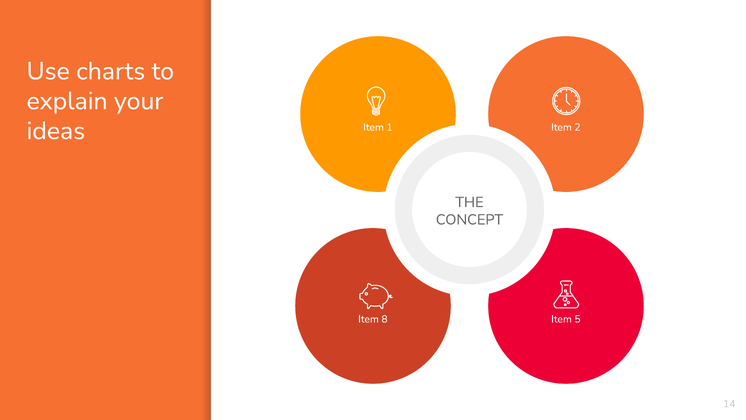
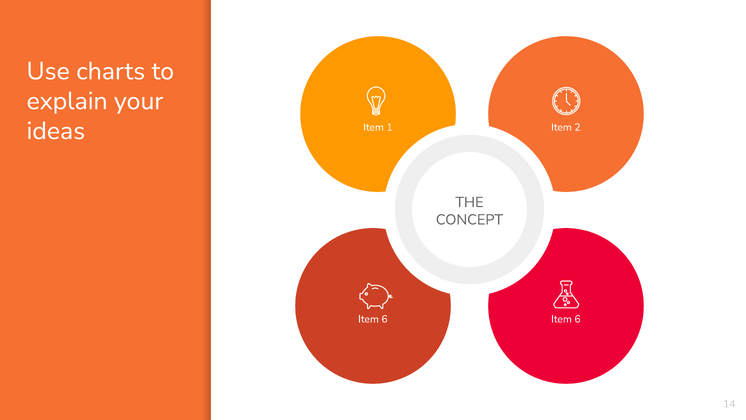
8: 8 -> 6 (385, 319)
5: 5 -> 6 (577, 319)
